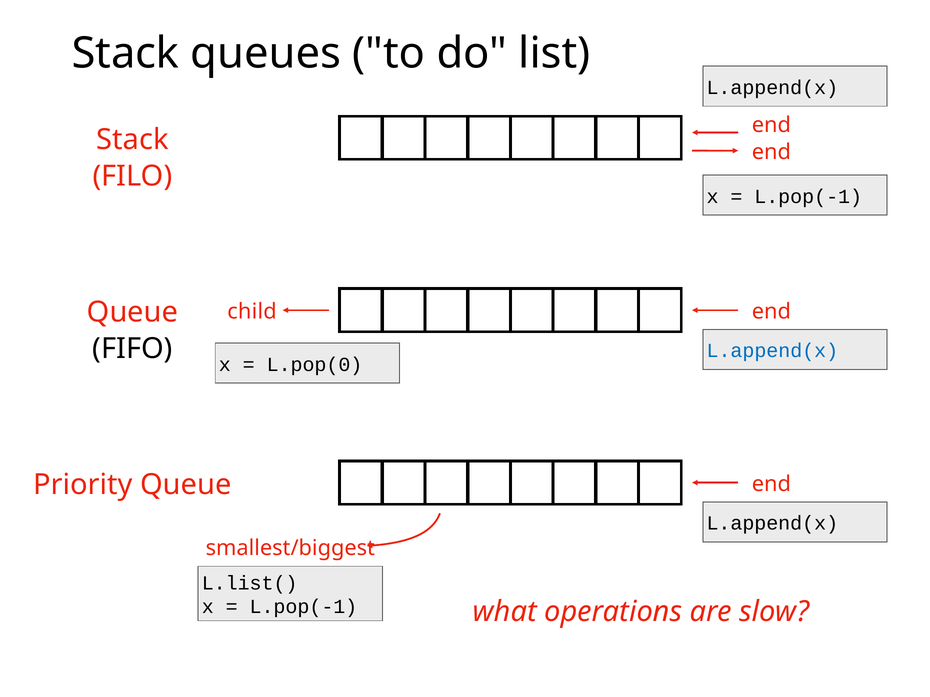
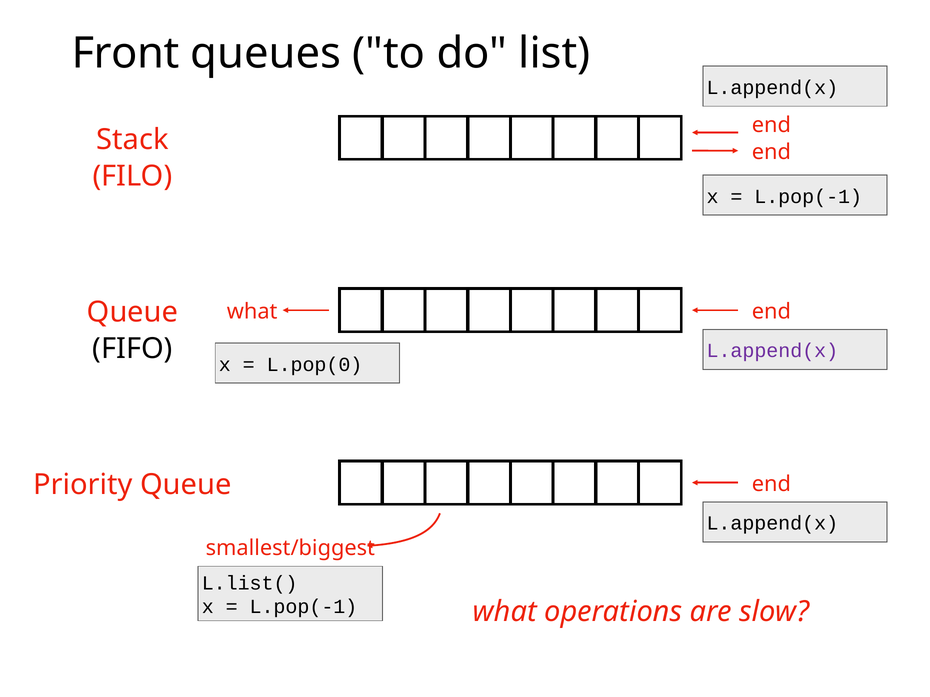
Stack: Stack -> Front (126, 53)
child: child -> what (252, 312)
L.append(x colour: blue -> purple (772, 351)
